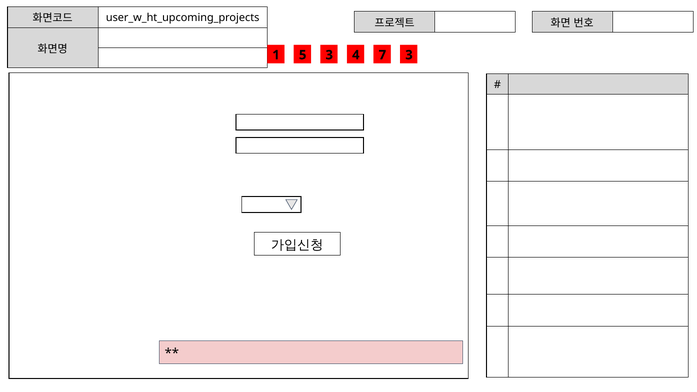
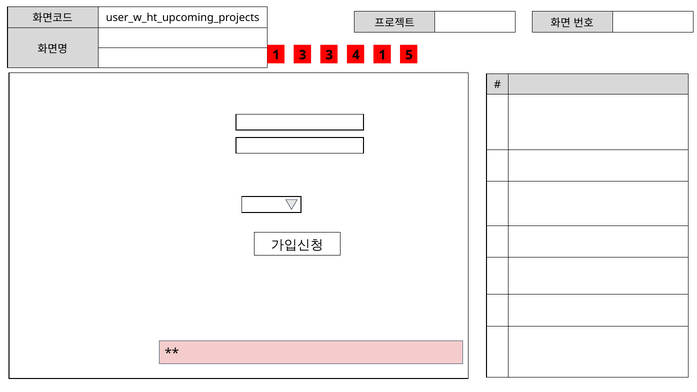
1 5: 5 -> 3 (303, 55)
4 7: 7 -> 1 (382, 55)
3 3: 3 -> 5 (409, 55)
